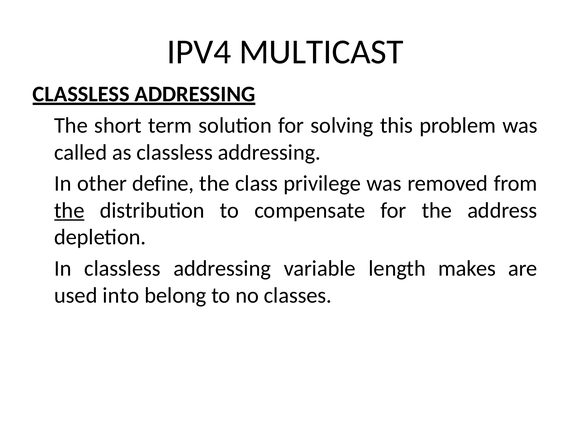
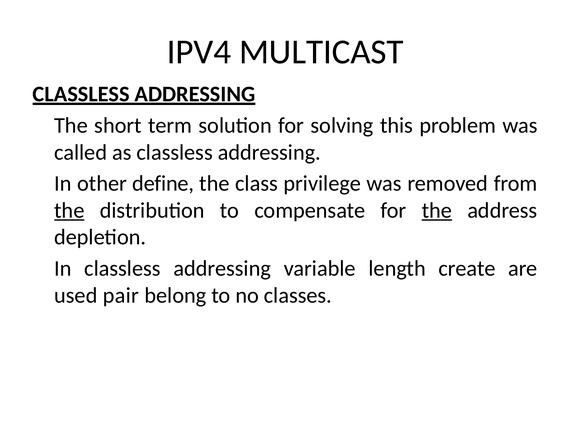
the underline: none -> present (437, 210)
makes: makes -> create (467, 268)
into: into -> pair (121, 295)
